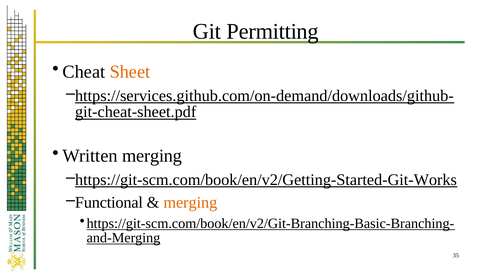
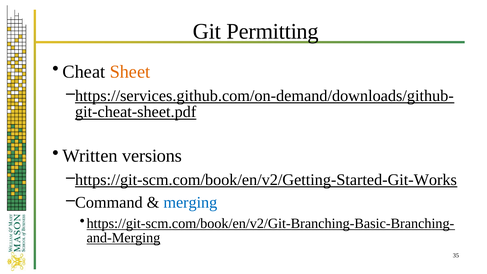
Written merging: merging -> versions (152, 156)
Functional: Functional -> Command (109, 202)
merging colour: orange -> blue (190, 202)
